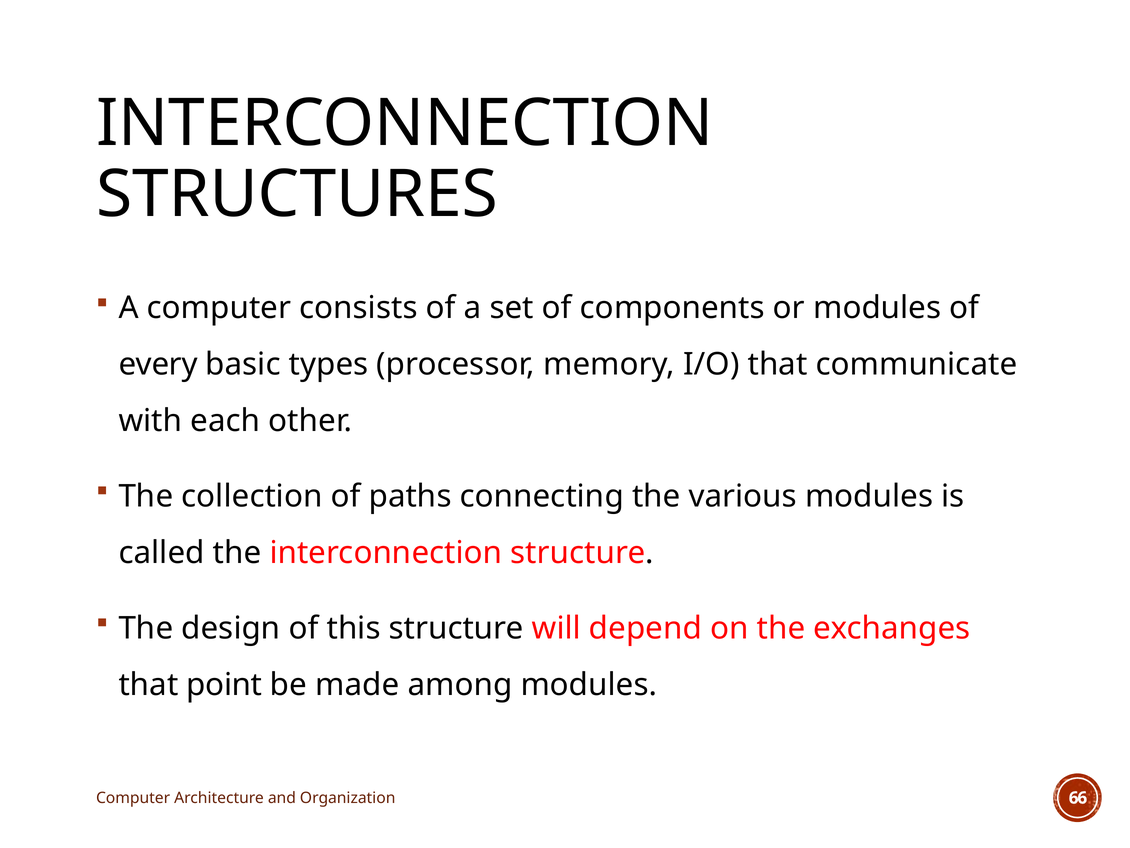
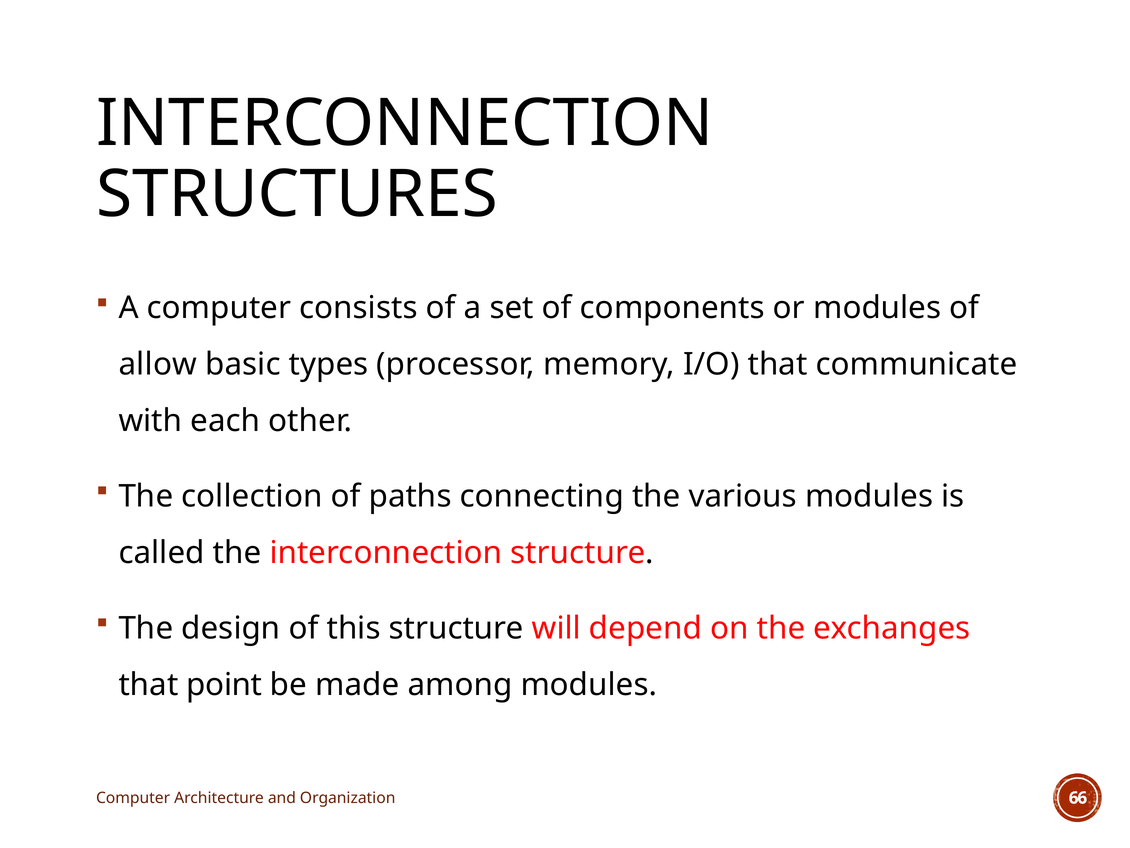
every: every -> allow (158, 364)
